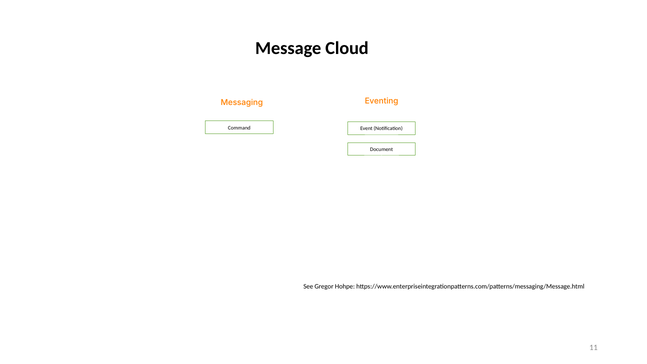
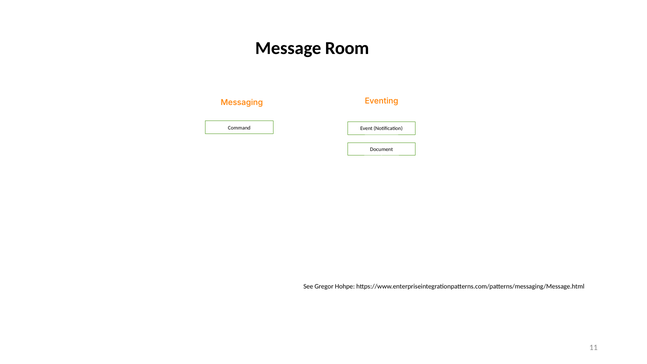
Cloud: Cloud -> Room (347, 48)
